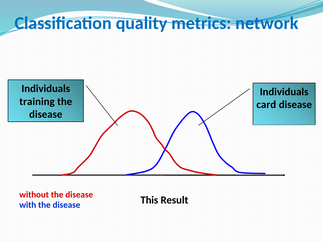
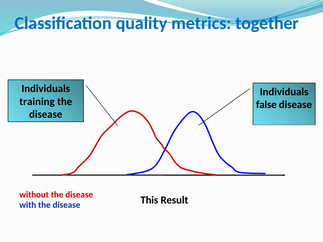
network: network -> together (267, 23)
card: card -> false (266, 105)
